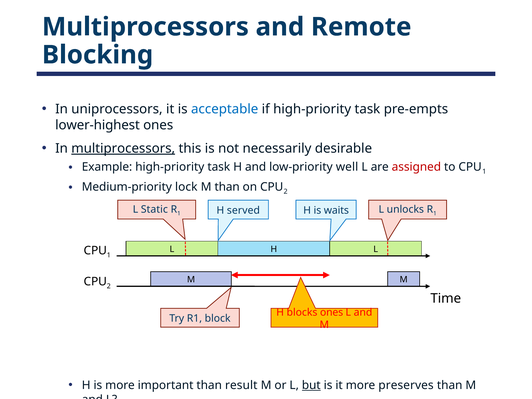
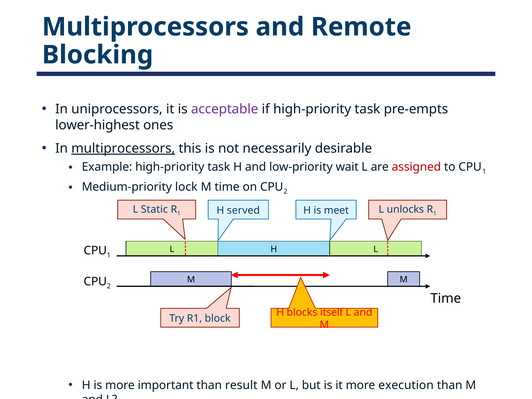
acceptable colour: blue -> purple (225, 109)
well: well -> wait (347, 167)
M than: than -> time (227, 187)
waits: waits -> meet (336, 210)
blocks ones: ones -> itself (332, 312)
but underline: present -> none (311, 385)
preserves: preserves -> execution (406, 385)
